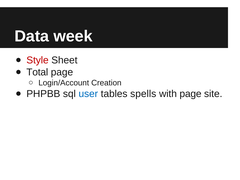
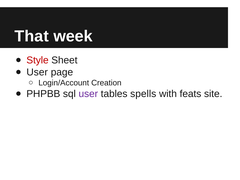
Data: Data -> That (32, 36)
Total: Total -> User (37, 72)
user colour: blue -> purple (88, 94)
with page: page -> feats (190, 94)
